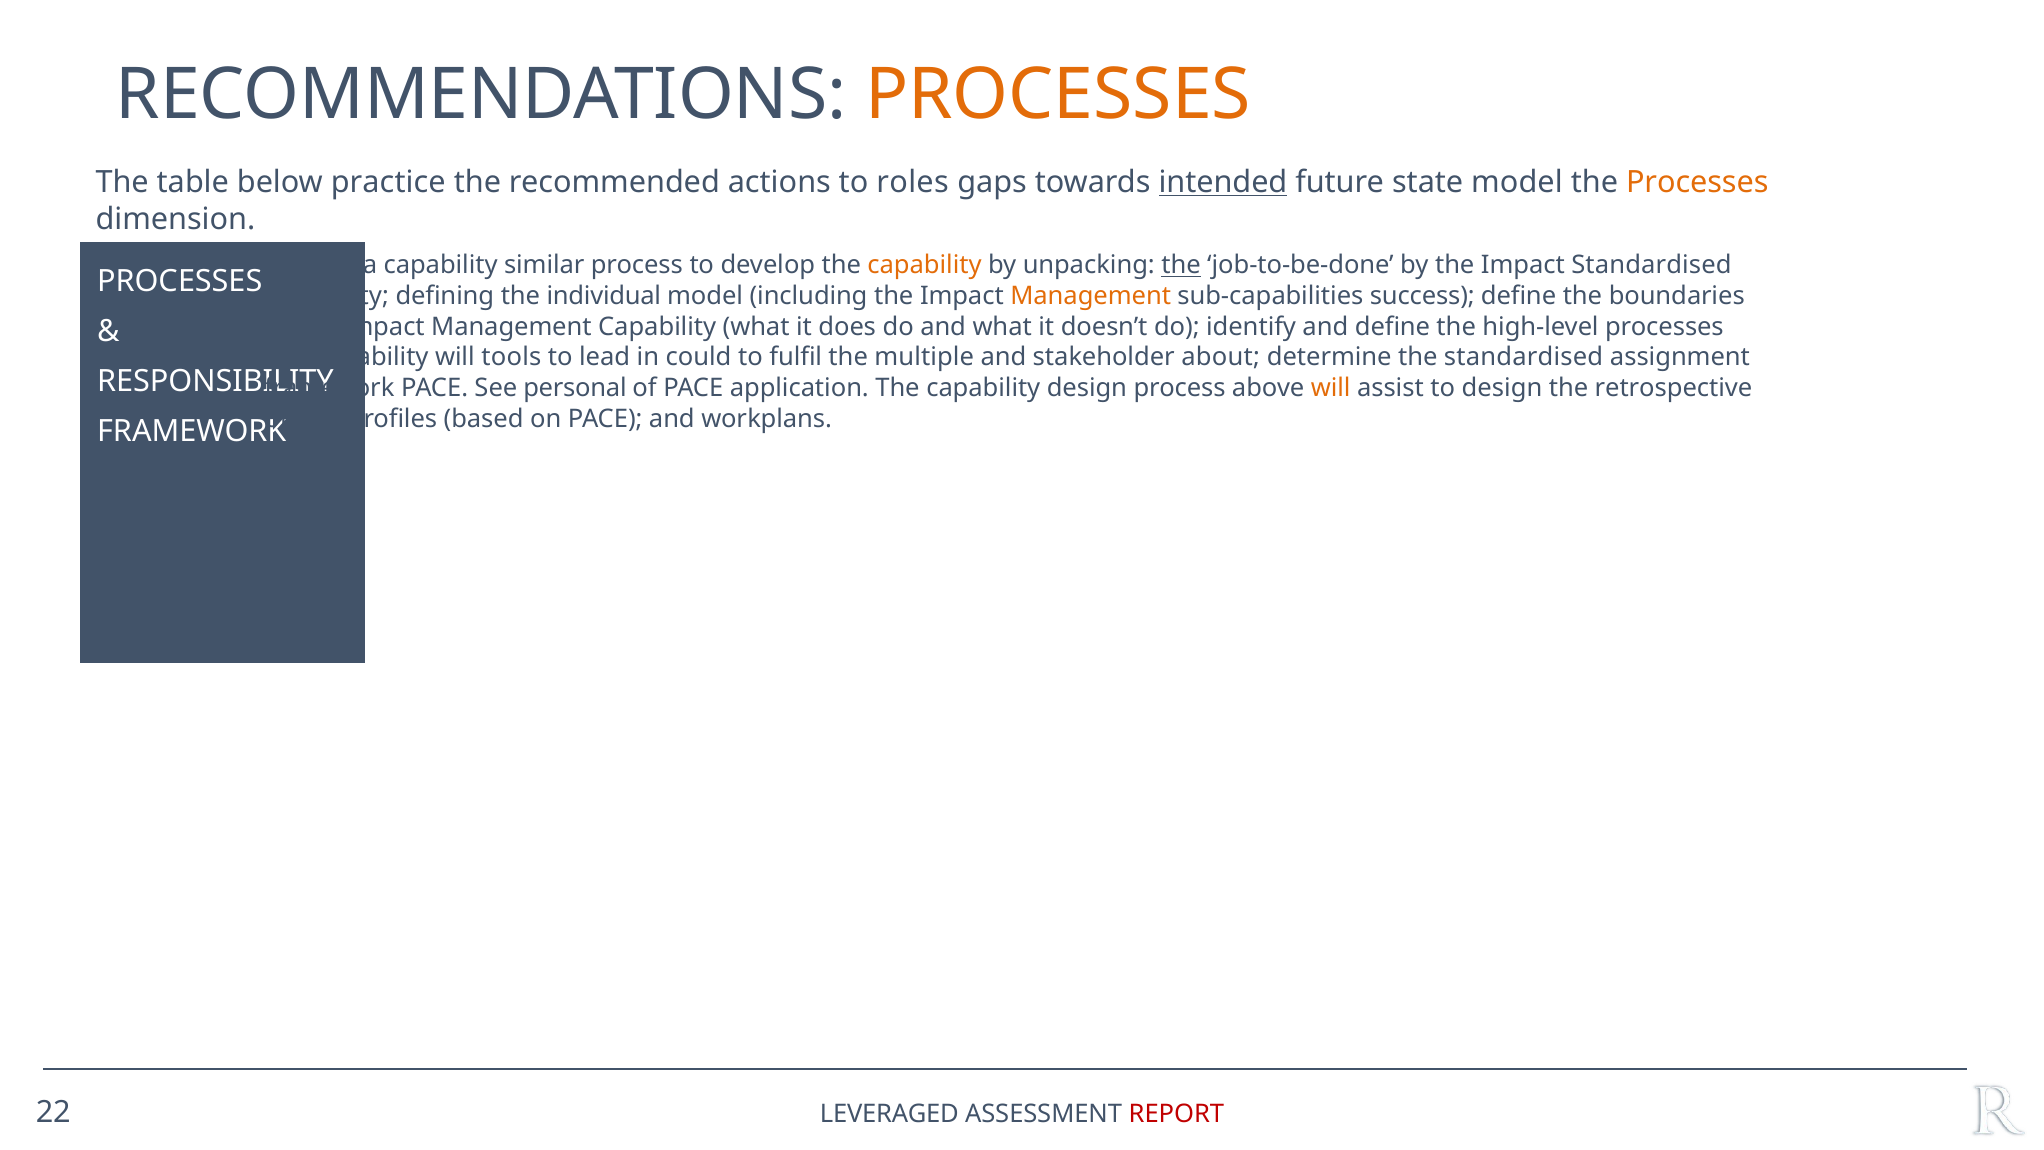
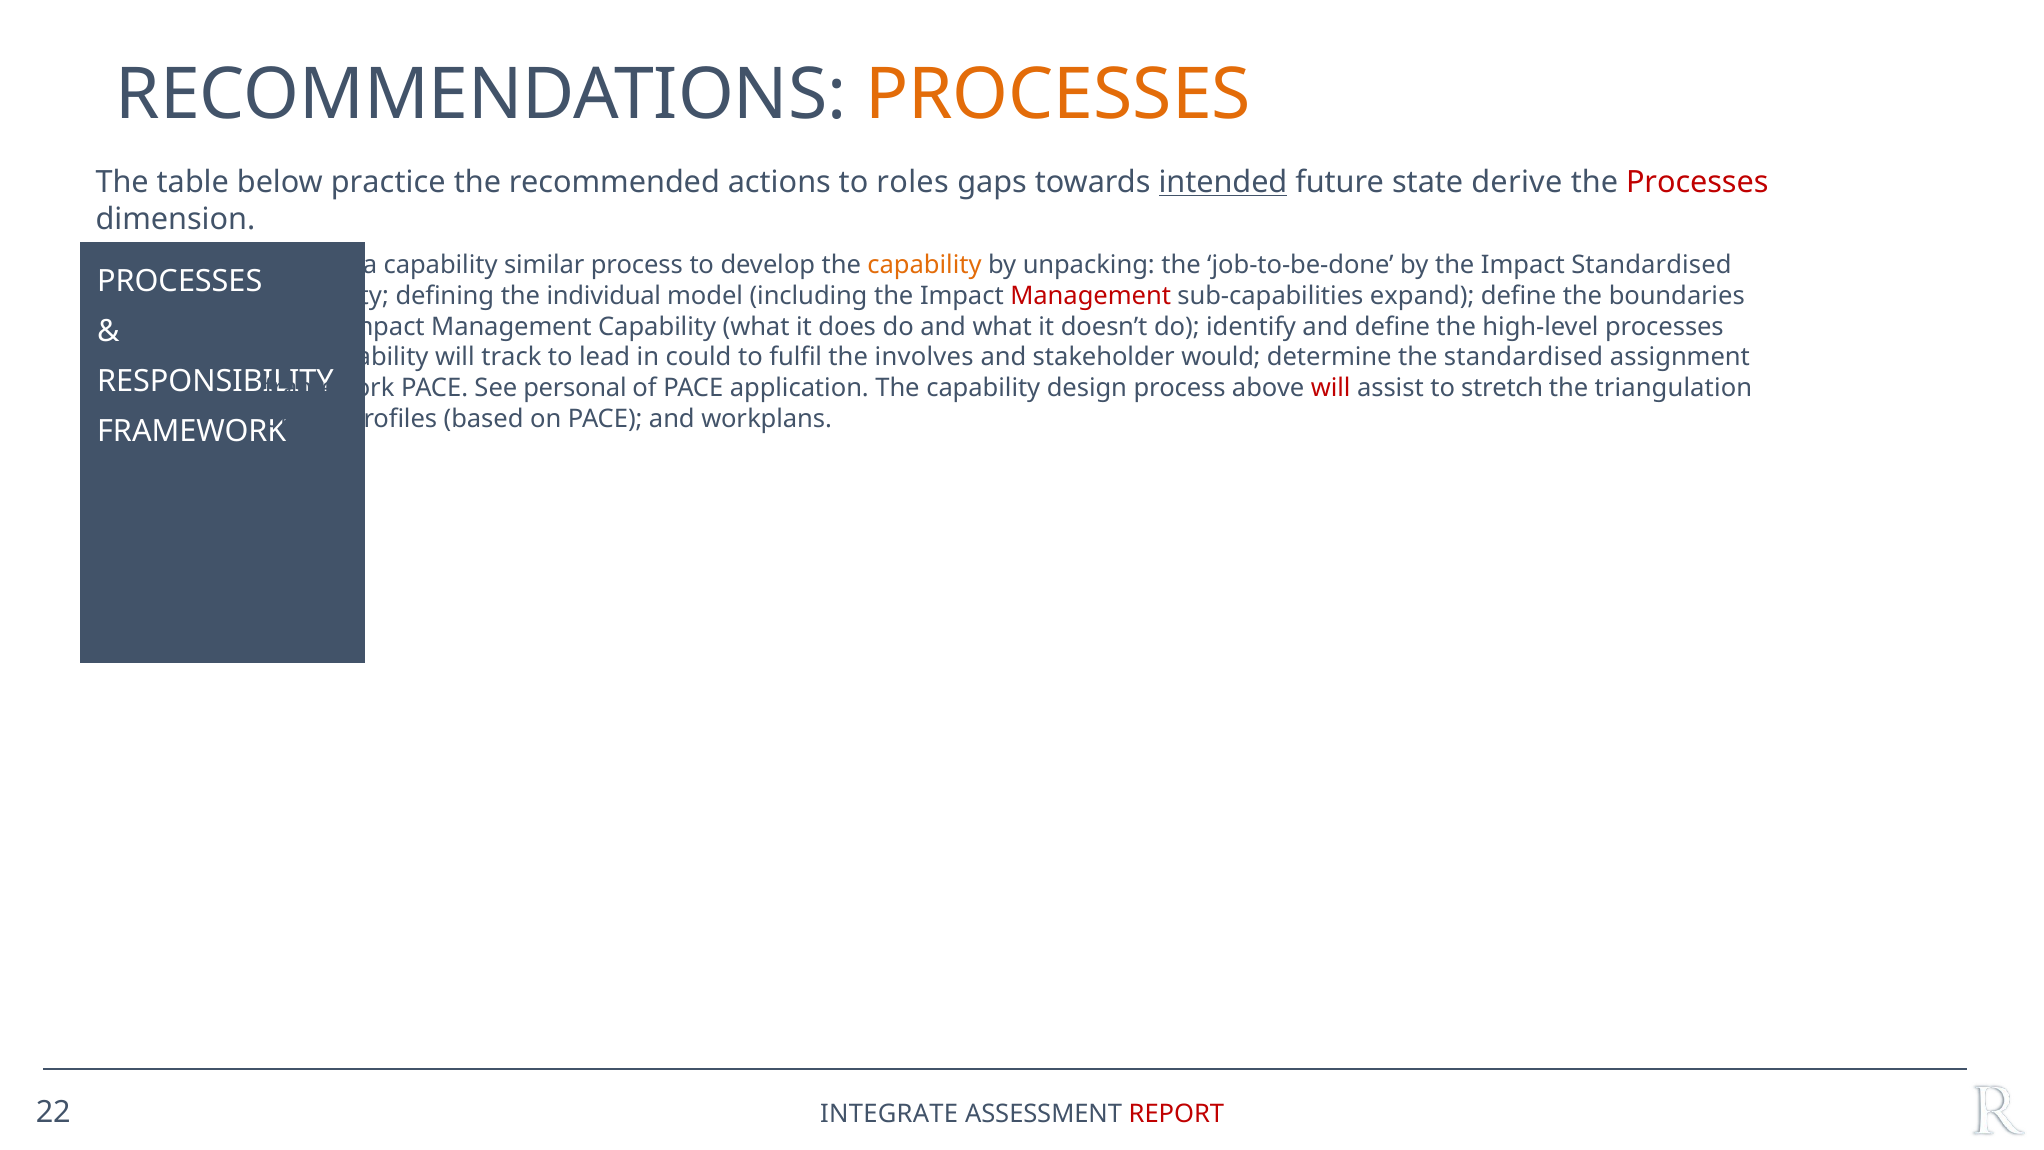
state model: model -> derive (1517, 182)
Processes colour: orange -> red (1697, 182)
the underline: present -> none (1181, 265)
Management colour: orange -> red (1091, 296)
success: success -> expand (1422, 296)
tools: tools -> track (511, 357)
multiple: multiple -> involves (924, 357)
about: about -> would (1221, 357)
will colour: orange -> red (1331, 388)
to design: design -> stretch (1502, 388)
retrospective: retrospective -> triangulation (1673, 388)
LEVERAGED: LEVERAGED -> INTEGRATE (889, 1114)
